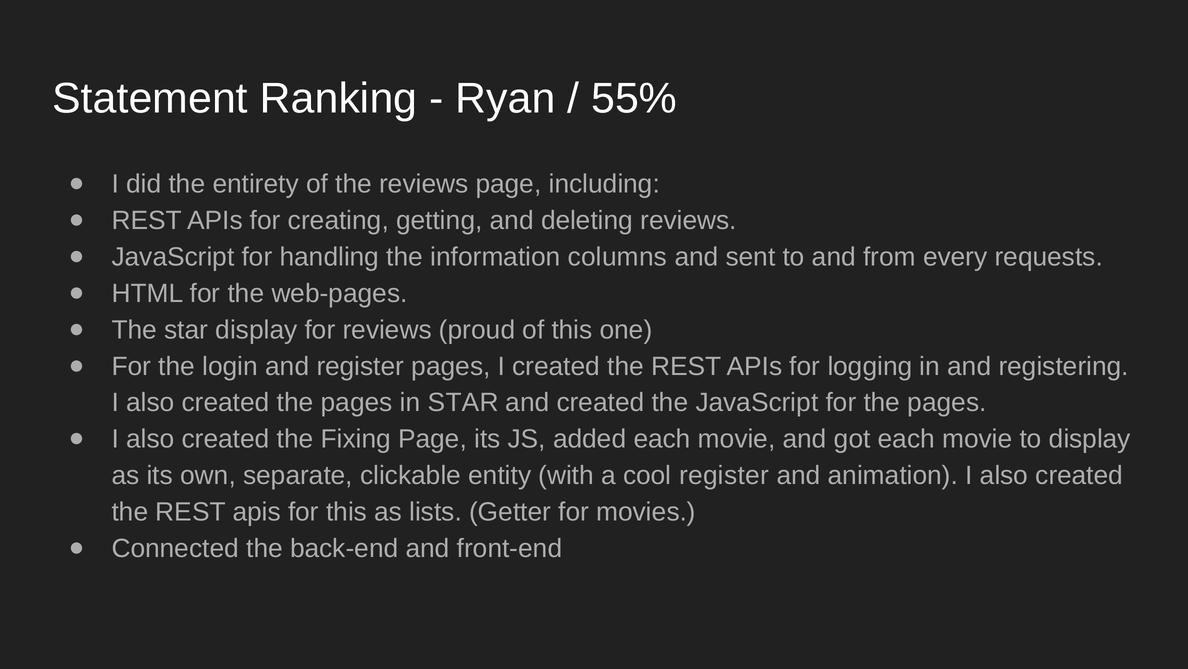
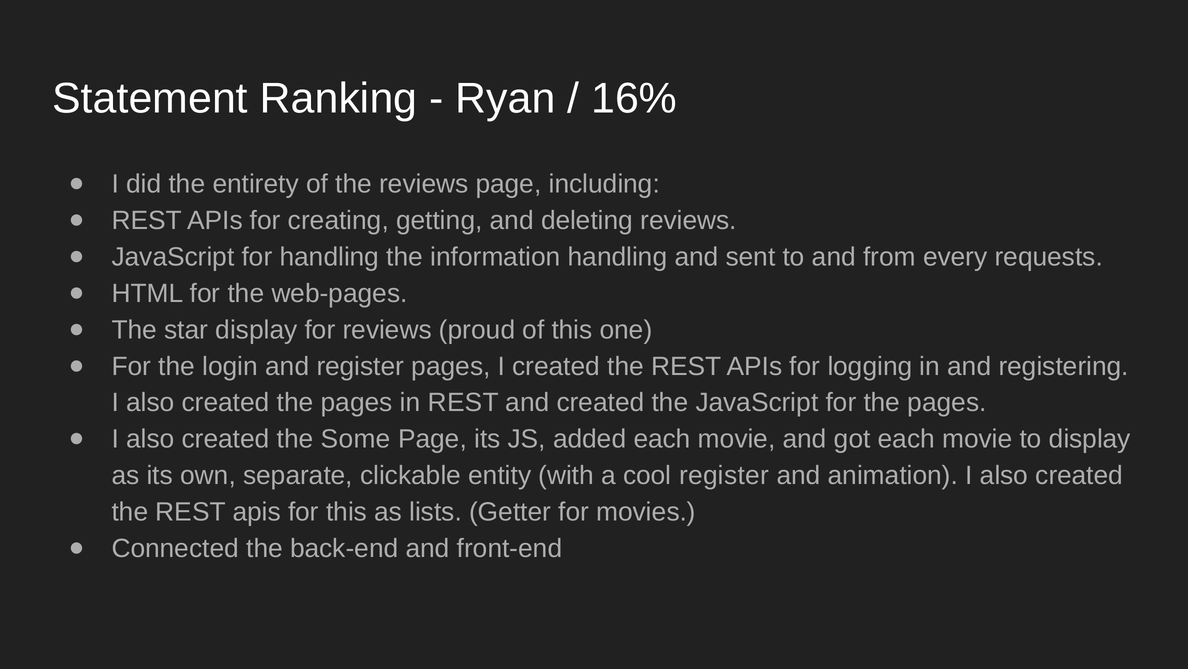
55%: 55% -> 16% (634, 98)
information columns: columns -> handling (618, 257)
in STAR: STAR -> REST (463, 402)
Fixing: Fixing -> Some (356, 439)
